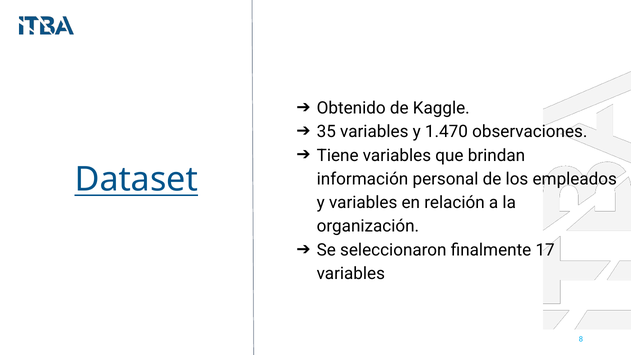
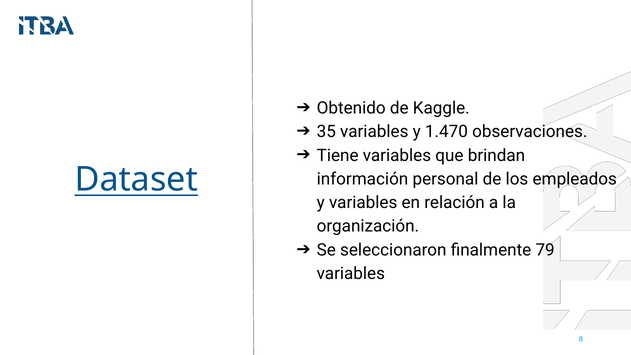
17: 17 -> 79 (545, 250)
